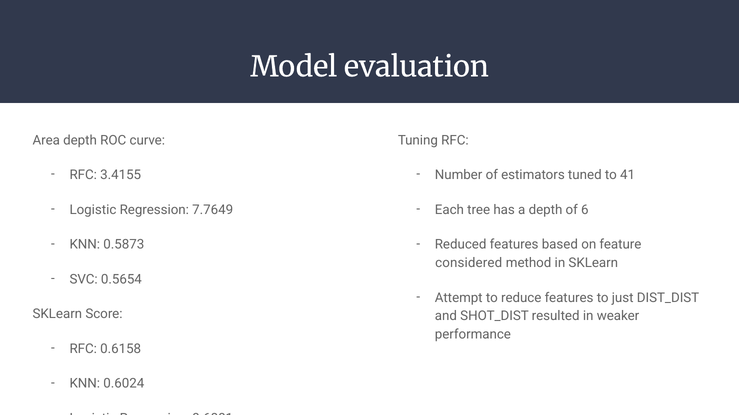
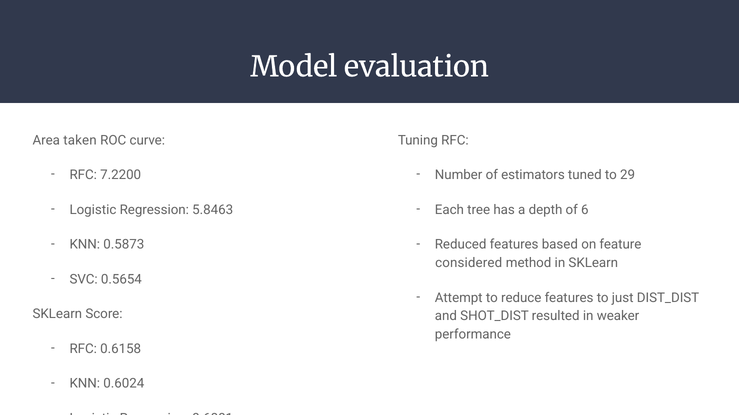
Area depth: depth -> taken (80, 140)
3.4155: 3.4155 -> 7.2200 (121, 175)
41: 41 -> 29 (628, 175)
7.7649: 7.7649 -> 5.8463 (213, 210)
